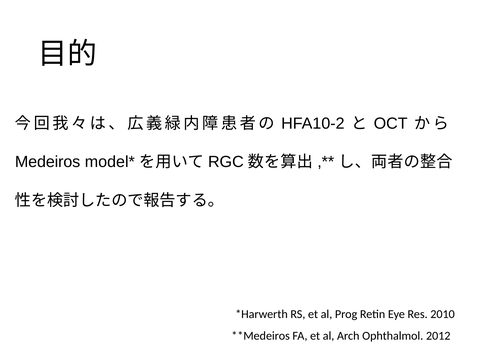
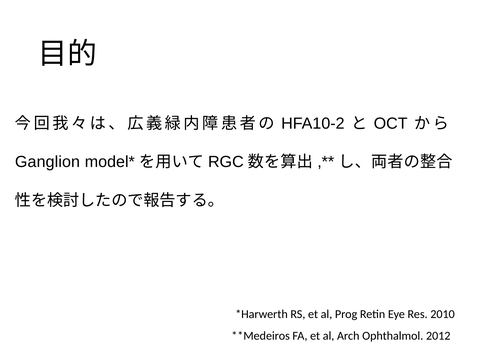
Medeiros: Medeiros -> Ganglion (47, 162)
